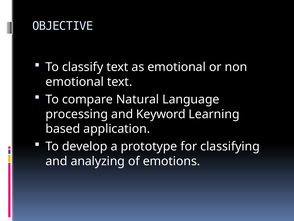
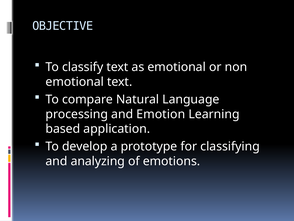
Keyword: Keyword -> Emotion (161, 114)
